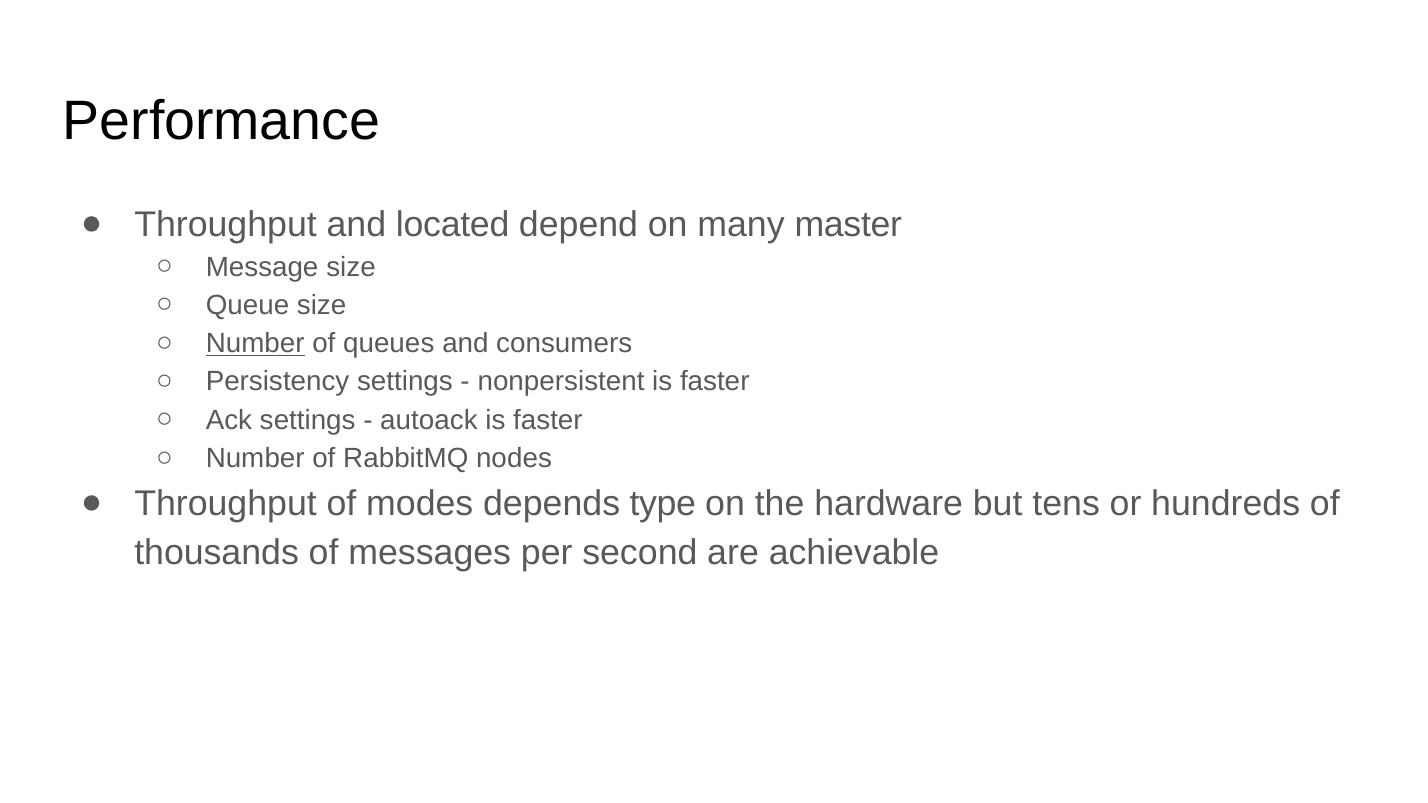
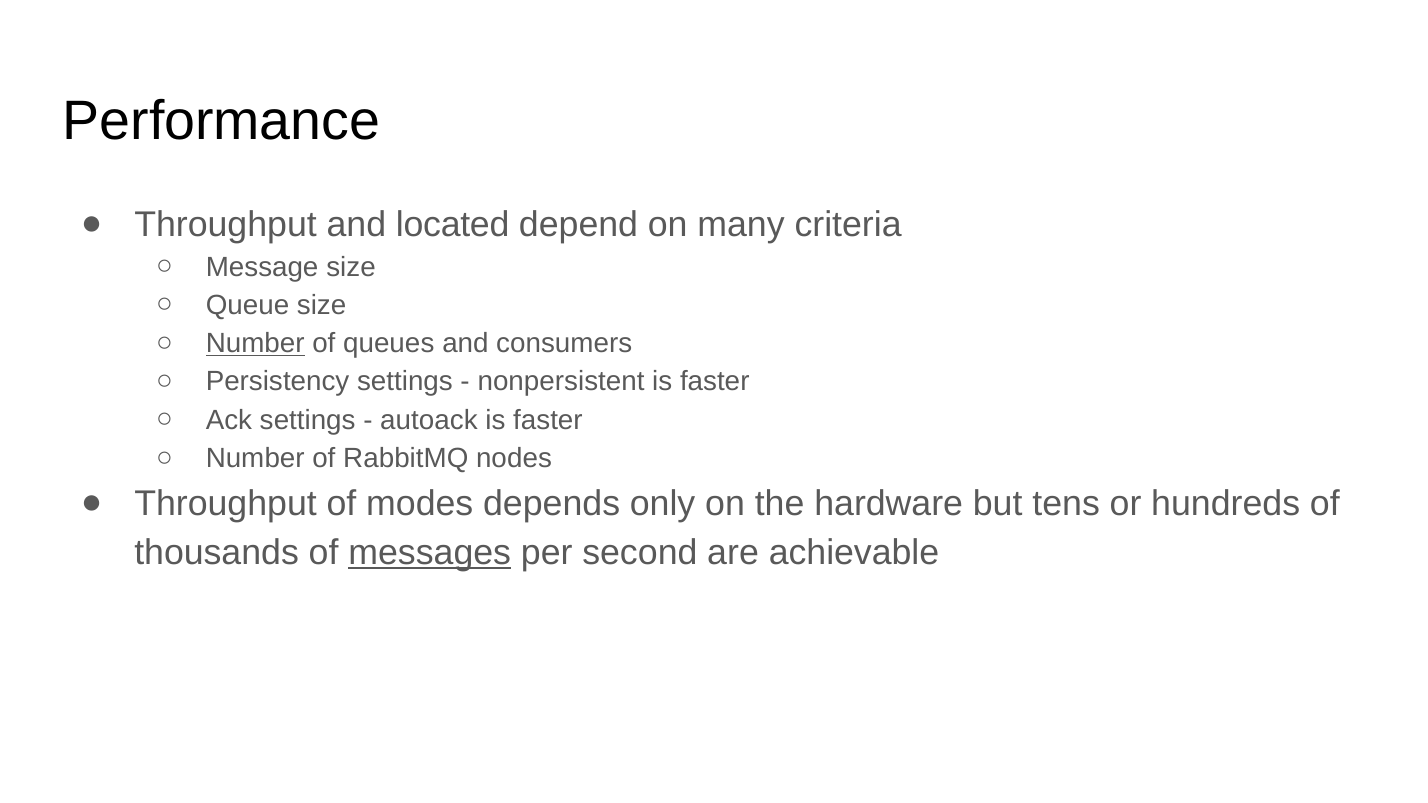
master: master -> criteria (848, 225)
type: type -> only (663, 504)
messages underline: none -> present (430, 553)
